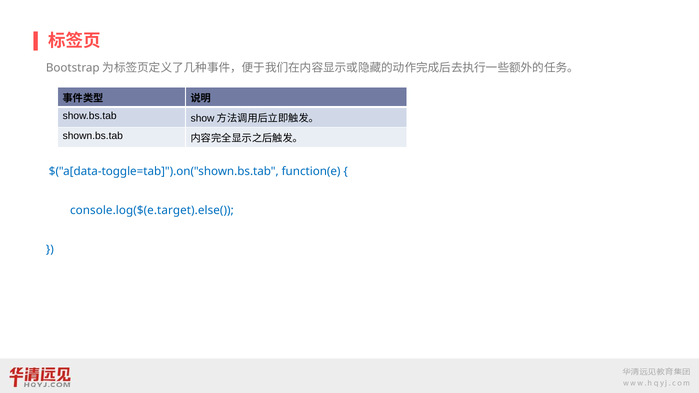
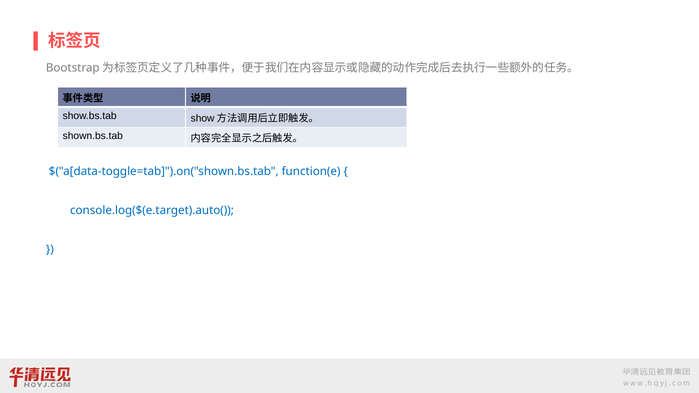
console.log($(e.target).else(: console.log($(e.target).else( -> console.log($(e.target).auto( (152, 210)
